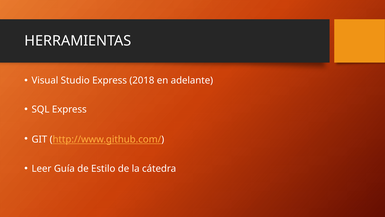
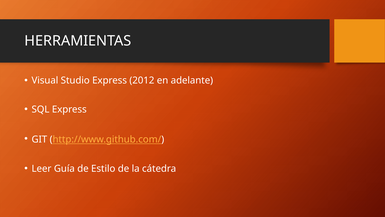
2018: 2018 -> 2012 (142, 80)
